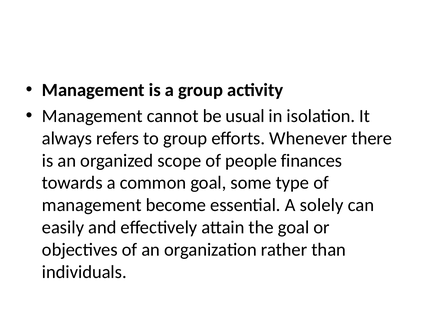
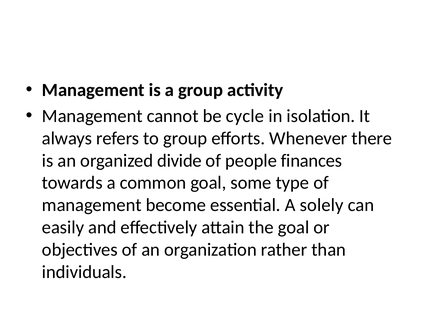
usual: usual -> cycle (245, 116)
scope: scope -> divide (179, 160)
